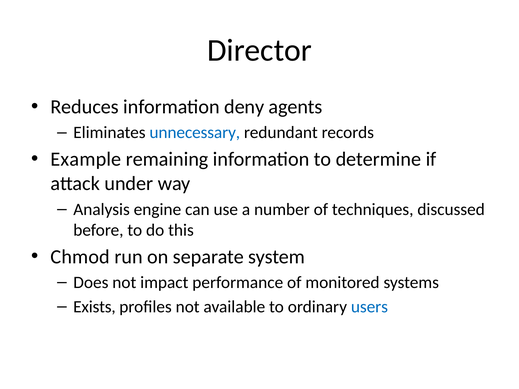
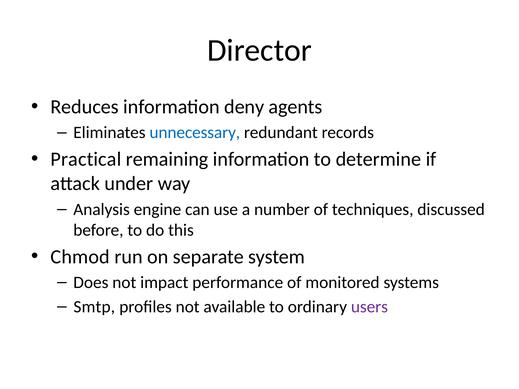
Example: Example -> Practical (86, 159)
Exists: Exists -> Smtp (94, 307)
users colour: blue -> purple (369, 307)
